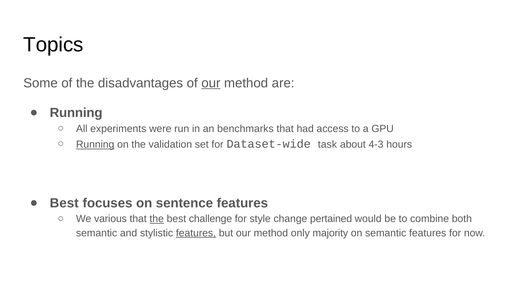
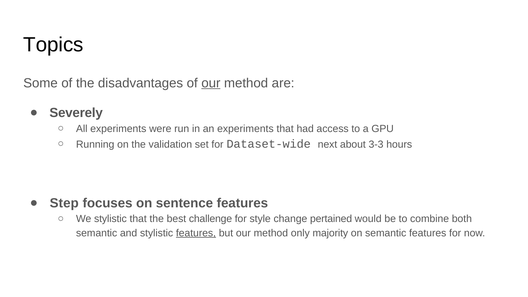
Running: Running -> Severely (76, 113)
an benchmarks: benchmarks -> experiments (245, 129)
Running underline: present -> none (95, 145)
task: task -> next (328, 145)
4-3: 4-3 -> 3-3 (376, 145)
Best: Best -> Step (64, 203)
We various: various -> stylistic (110, 219)
the underline: present -> none (157, 219)
